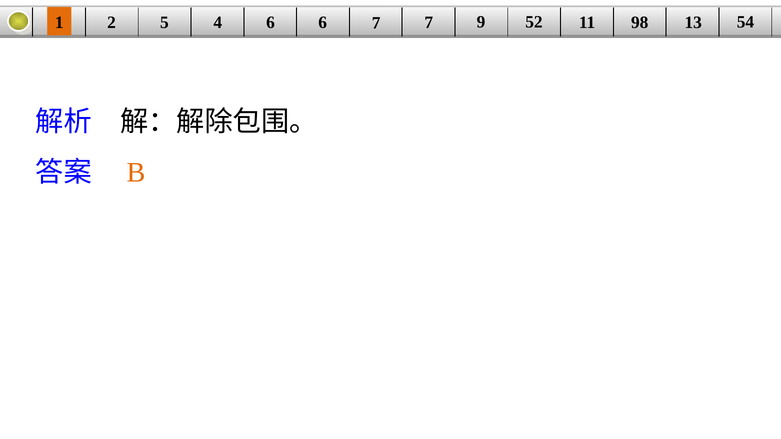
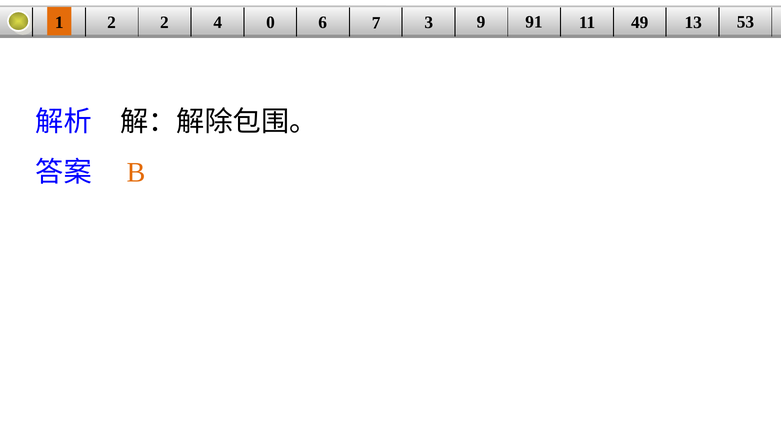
2 5: 5 -> 2 (164, 22)
4 6: 6 -> 0 (271, 22)
7 7: 7 -> 3 (429, 22)
52: 52 -> 91 (534, 22)
98: 98 -> 49 (640, 23)
54: 54 -> 53 (745, 22)
